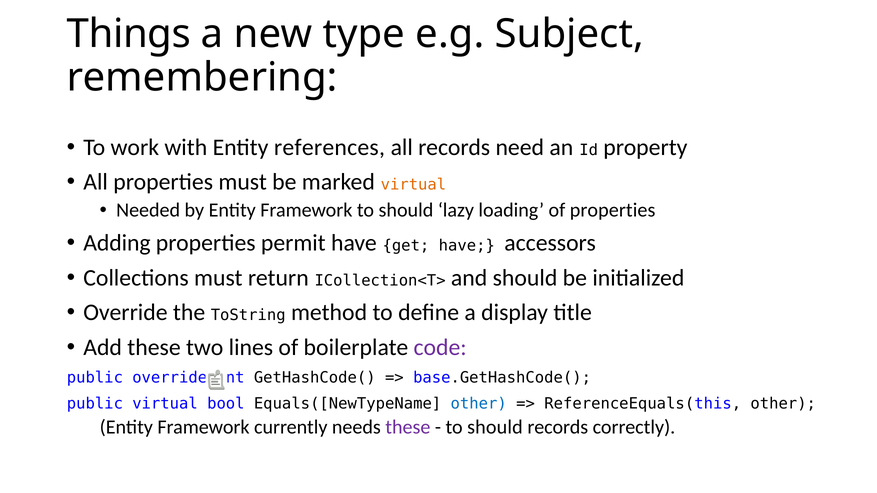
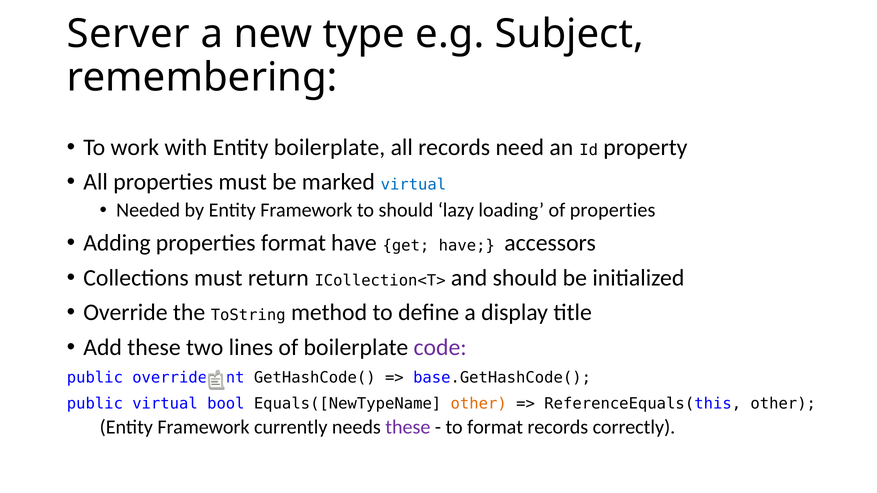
Things: Things -> Server (128, 34)
Entity references: references -> boilerplate (329, 147)
virtual colour: orange -> blue (413, 185)
properties permit: permit -> format (293, 243)
other colour: blue -> orange (479, 404)
should: should -> format (495, 428)
